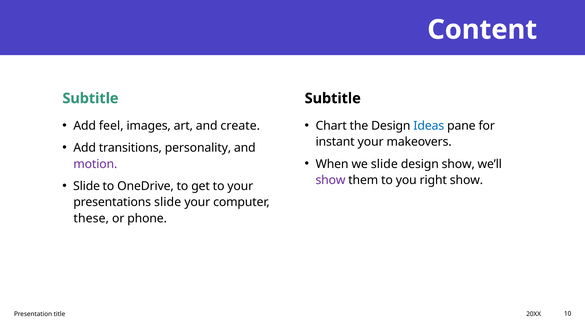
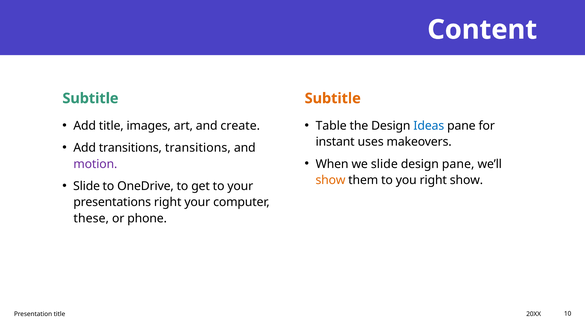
Subtitle colour: black -> orange (333, 98)
Add feel: feel -> title (111, 126)
Chart: Chart -> Table (331, 126)
instant your: your -> uses (371, 142)
transitions personality: personality -> transitions (198, 148)
design show: show -> pane (458, 164)
show colour: purple -> orange (331, 180)
presentations slide: slide -> right (168, 202)
